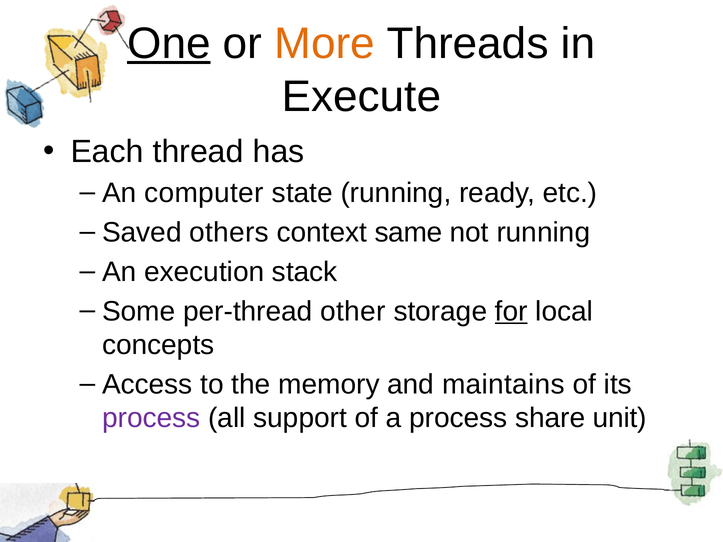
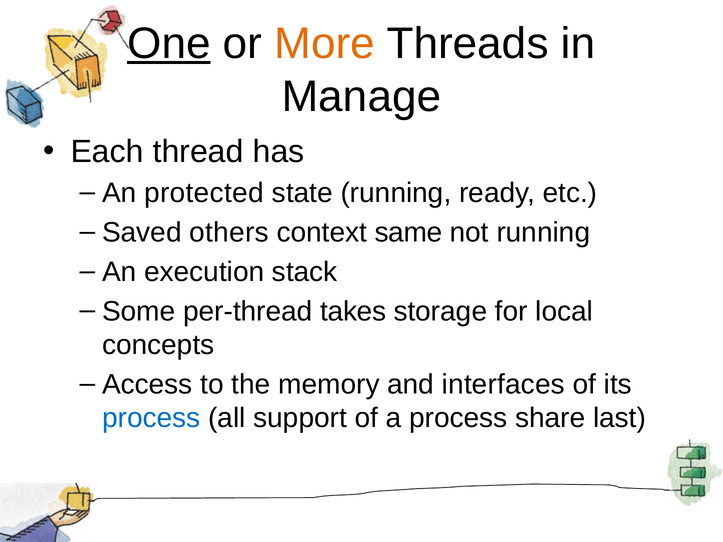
Execute: Execute -> Manage (361, 96)
computer: computer -> protected (204, 193)
other: other -> takes (353, 311)
for underline: present -> none (511, 311)
maintains: maintains -> interfaces (503, 385)
process colour: purple -> blue (151, 418)
unit: unit -> last (620, 418)
